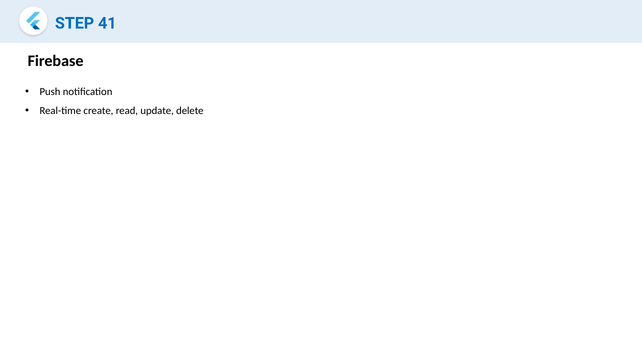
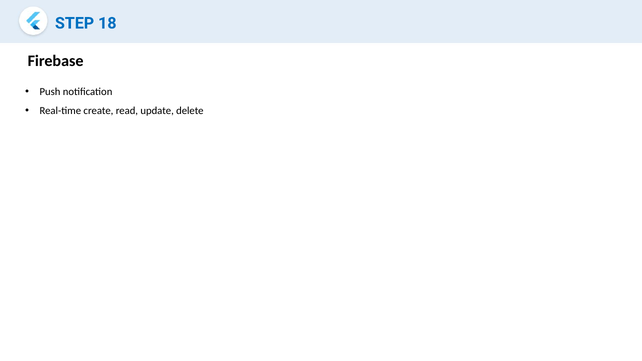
41: 41 -> 18 (107, 23)
